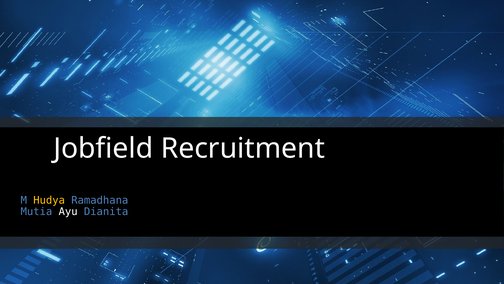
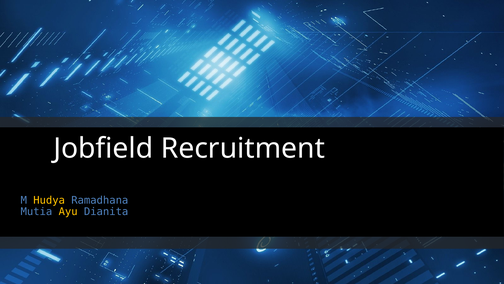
Ayu colour: white -> yellow (68, 211)
